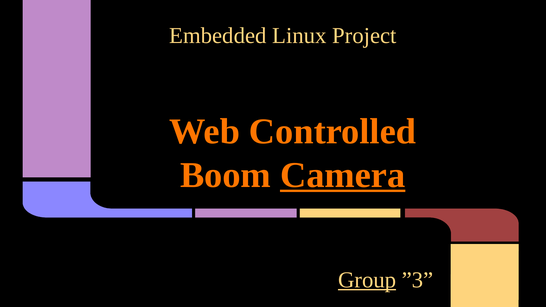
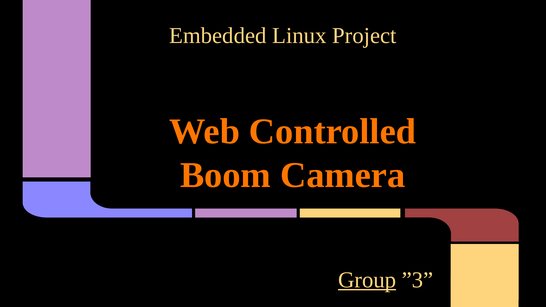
Camera underline: present -> none (343, 175)
